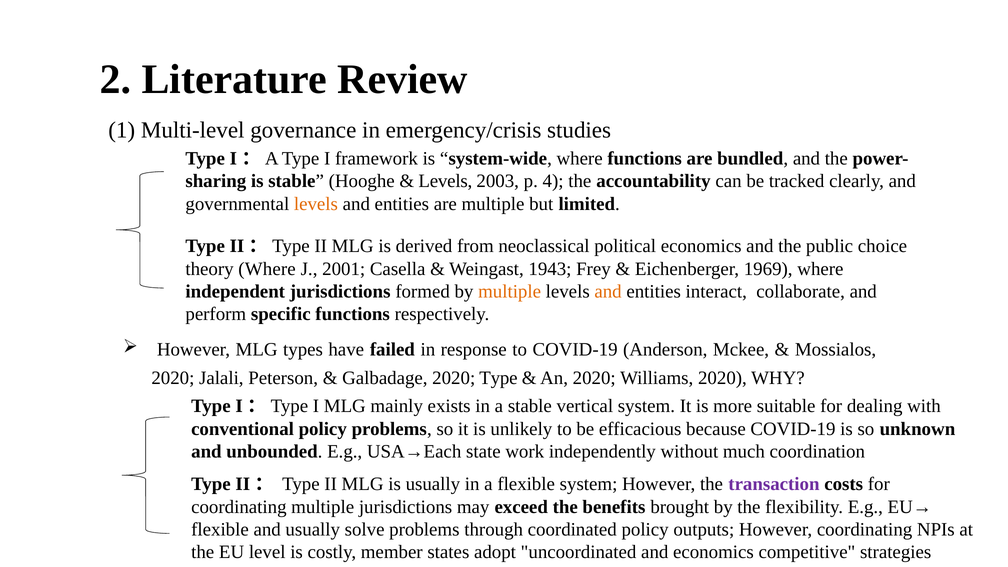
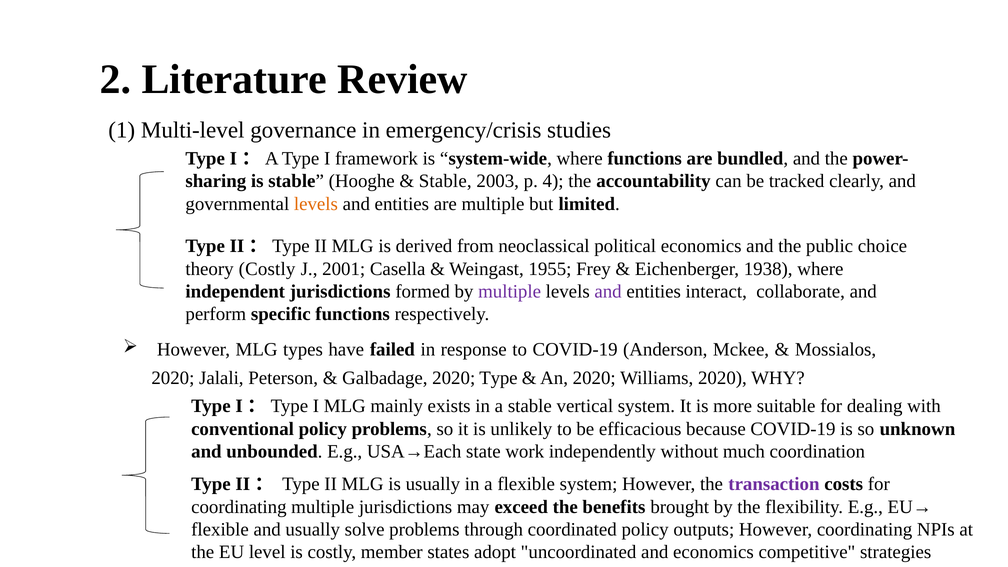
Levels: Levels -> Stable (445, 181)
theory Where: Where -> Costly (267, 269)
1943: 1943 -> 1955 (550, 269)
1969: 1969 -> 1938 (768, 269)
multiple colour: orange -> purple (510, 292)
and colour: orange -> purple (608, 292)
